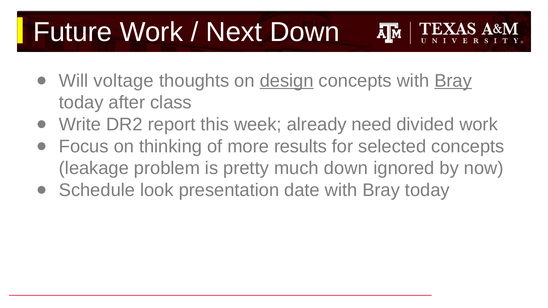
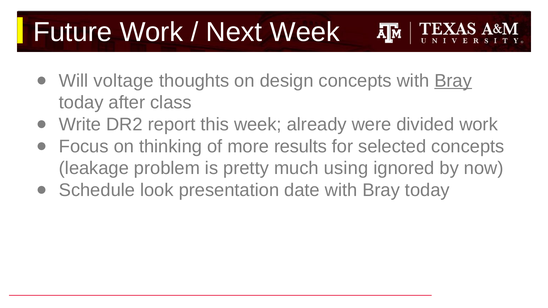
Next Down: Down -> Week (305, 32)
design underline: present -> none (287, 81)
need: need -> were (372, 125)
much down: down -> using (346, 168)
